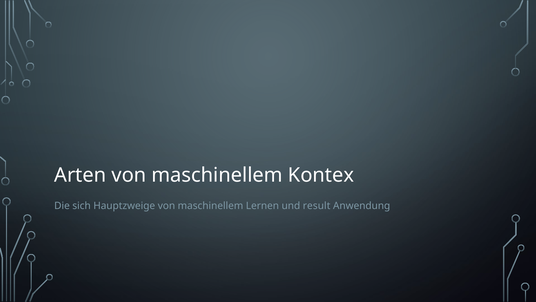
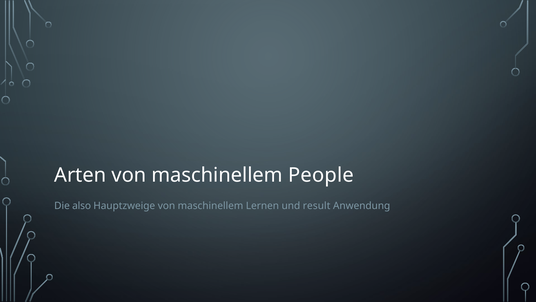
Kontex: Kontex -> People (321, 175)
sich: sich -> also (82, 206)
